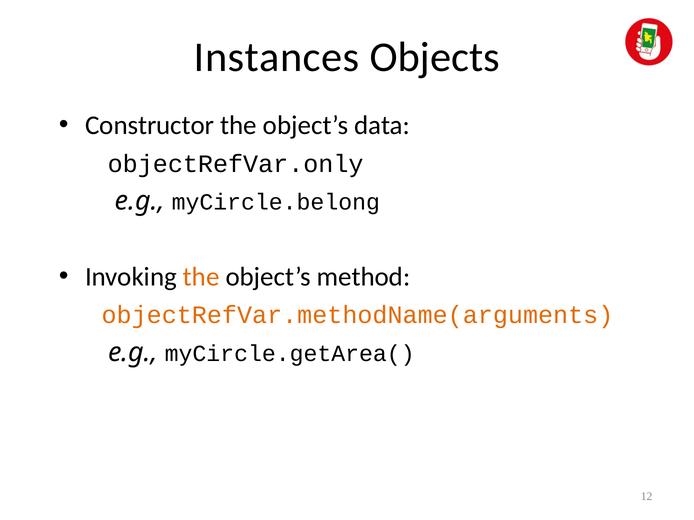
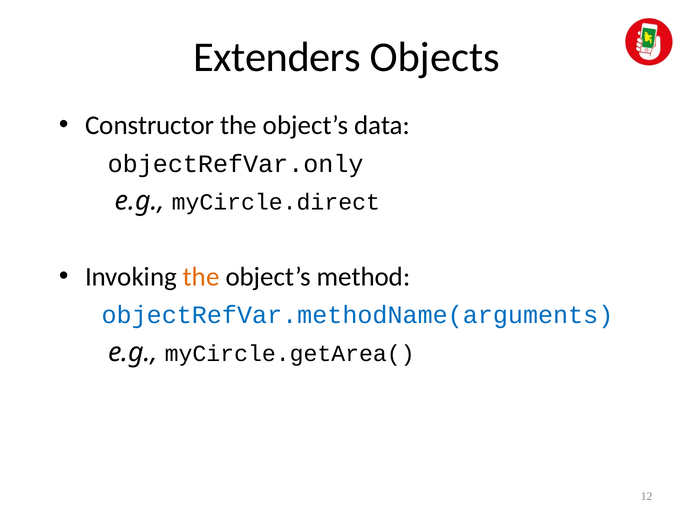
Instances: Instances -> Extenders (277, 57)
myCircle.belong: myCircle.belong -> myCircle.direct (276, 203)
objectRefVar.methodName(arguments colour: orange -> blue (357, 315)
